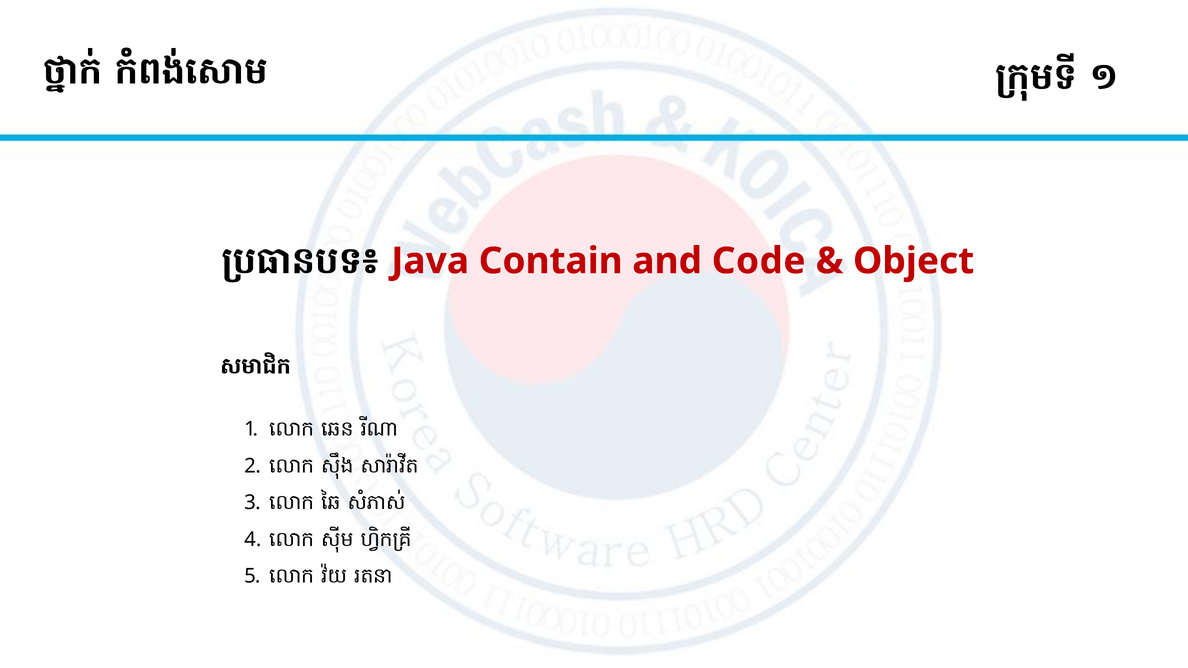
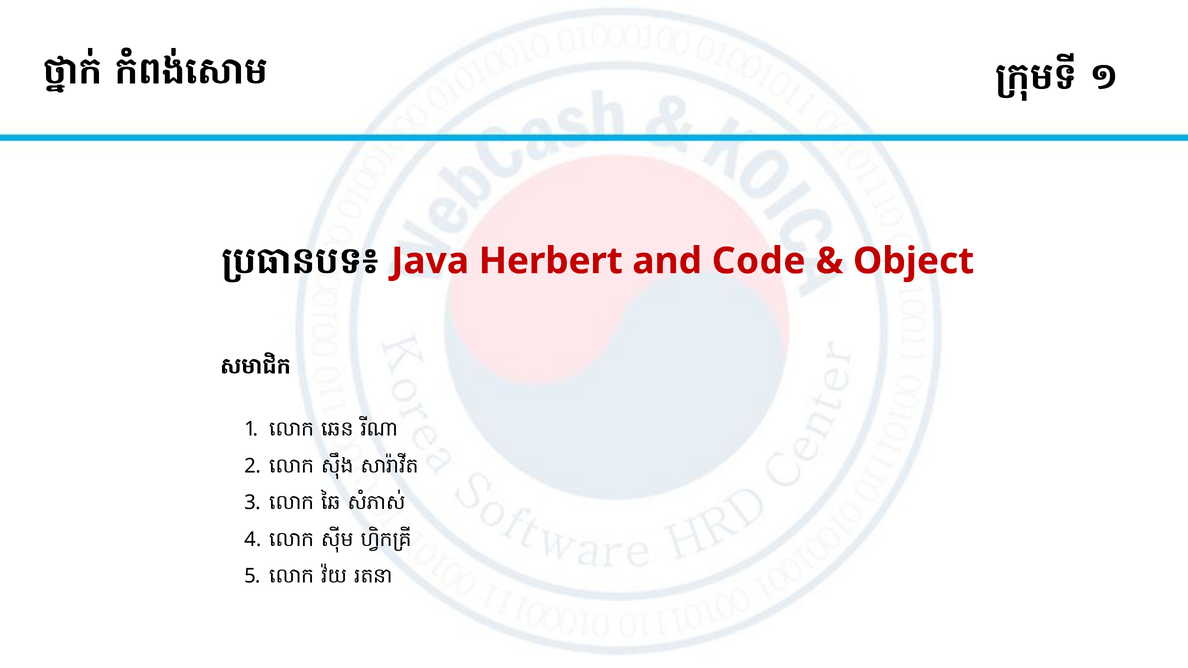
Contain: Contain -> Herbert (551, 261)
